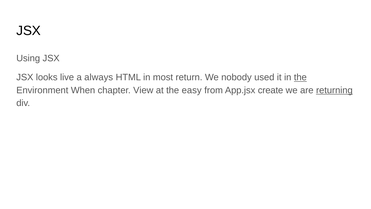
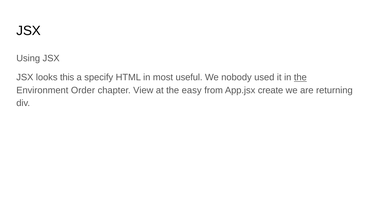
live: live -> this (67, 77)
always: always -> specify (99, 77)
return: return -> useful (189, 77)
When: When -> Order (83, 90)
returning underline: present -> none (334, 90)
